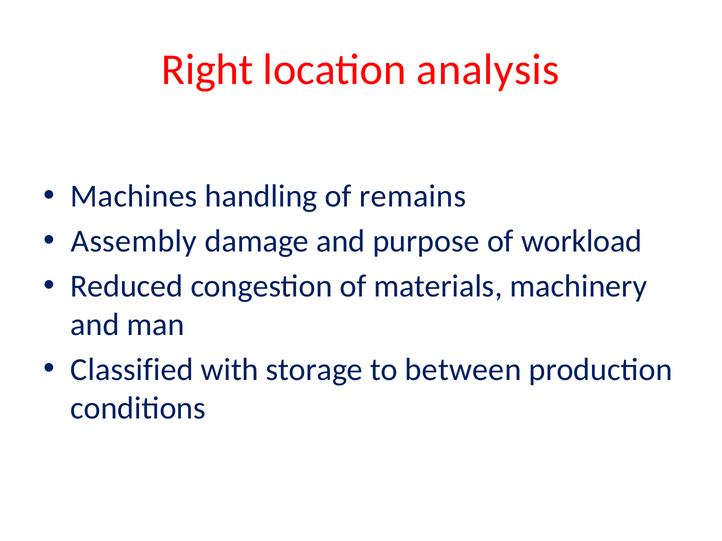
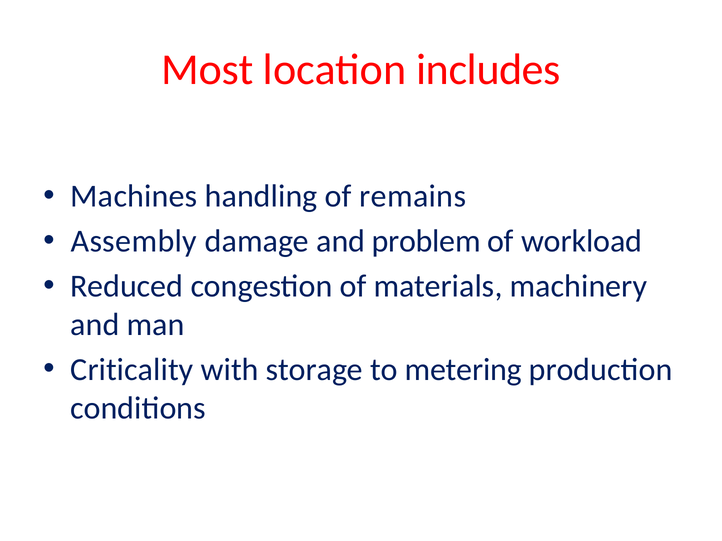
Right: Right -> Most (207, 70)
analysis: analysis -> includes (489, 70)
purpose: purpose -> problem (426, 241)
Classified: Classified -> Criticality (132, 370)
between: between -> metering (463, 370)
